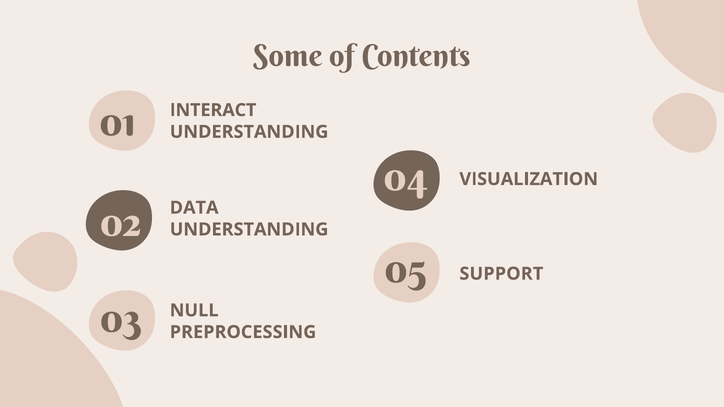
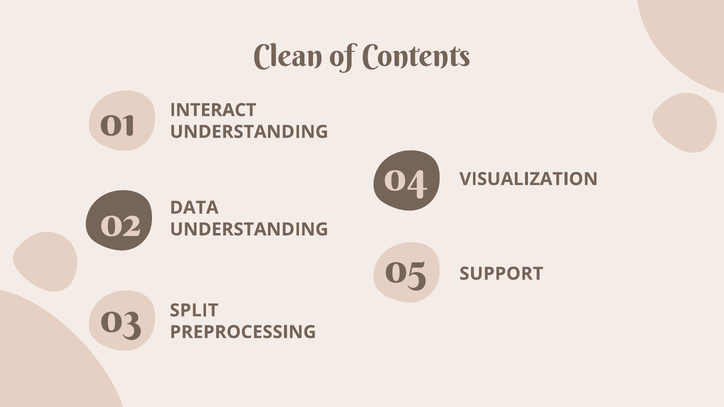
Some: Some -> Clean (288, 56)
NULL: NULL -> SPLIT (194, 311)
